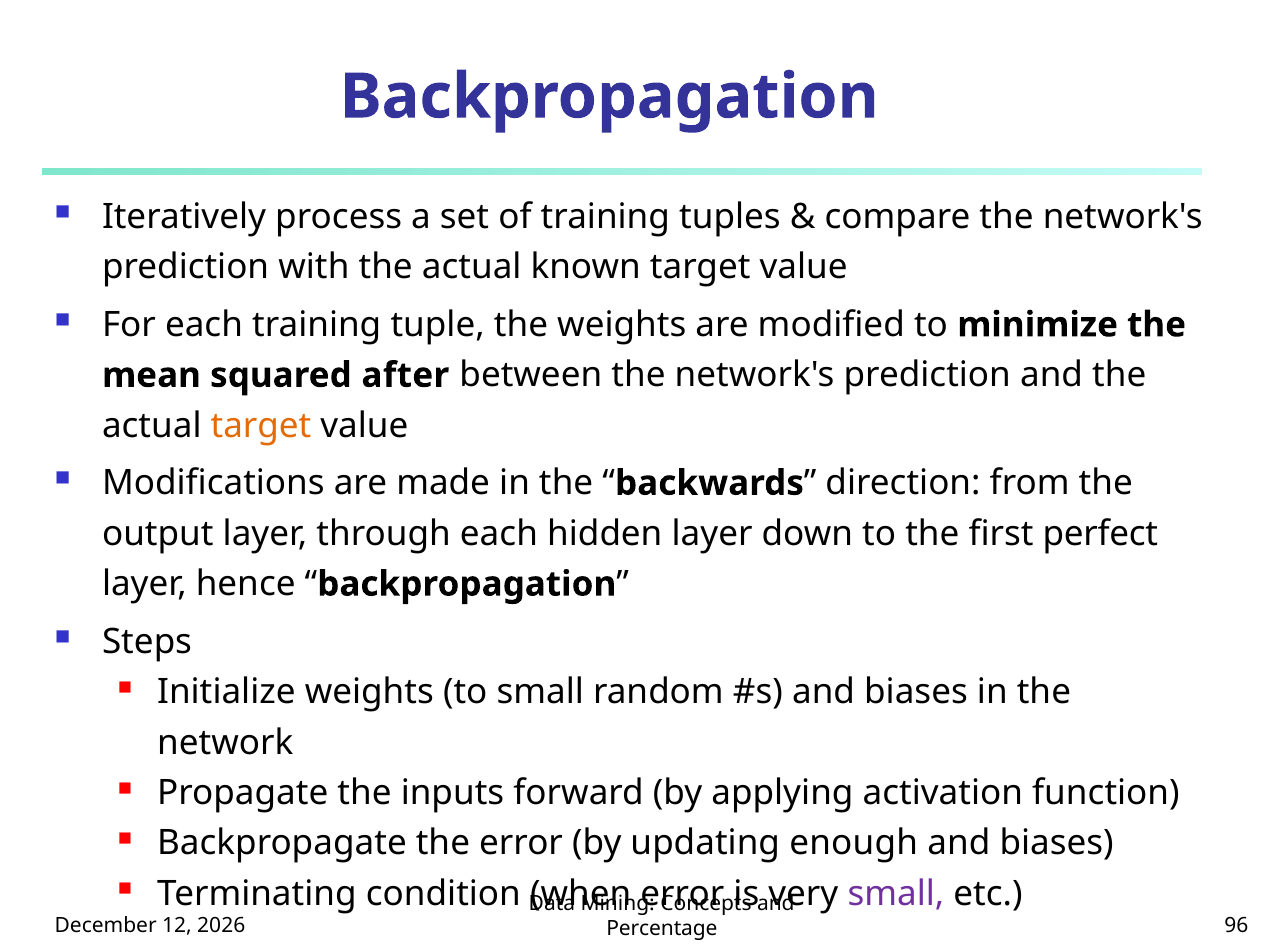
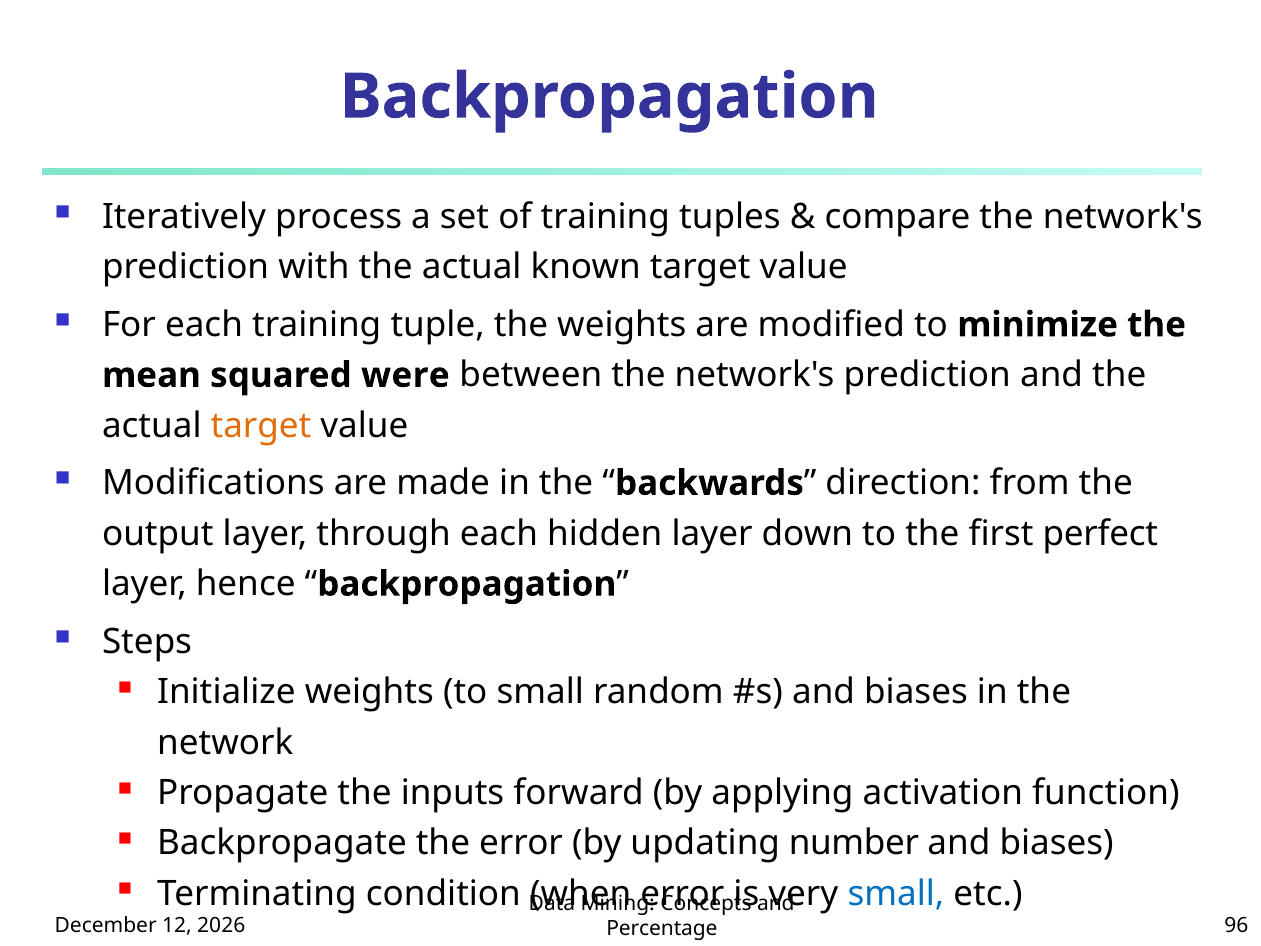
after: after -> were (405, 375)
enough: enough -> number (854, 843)
small colour: purple -> blue (896, 894)
